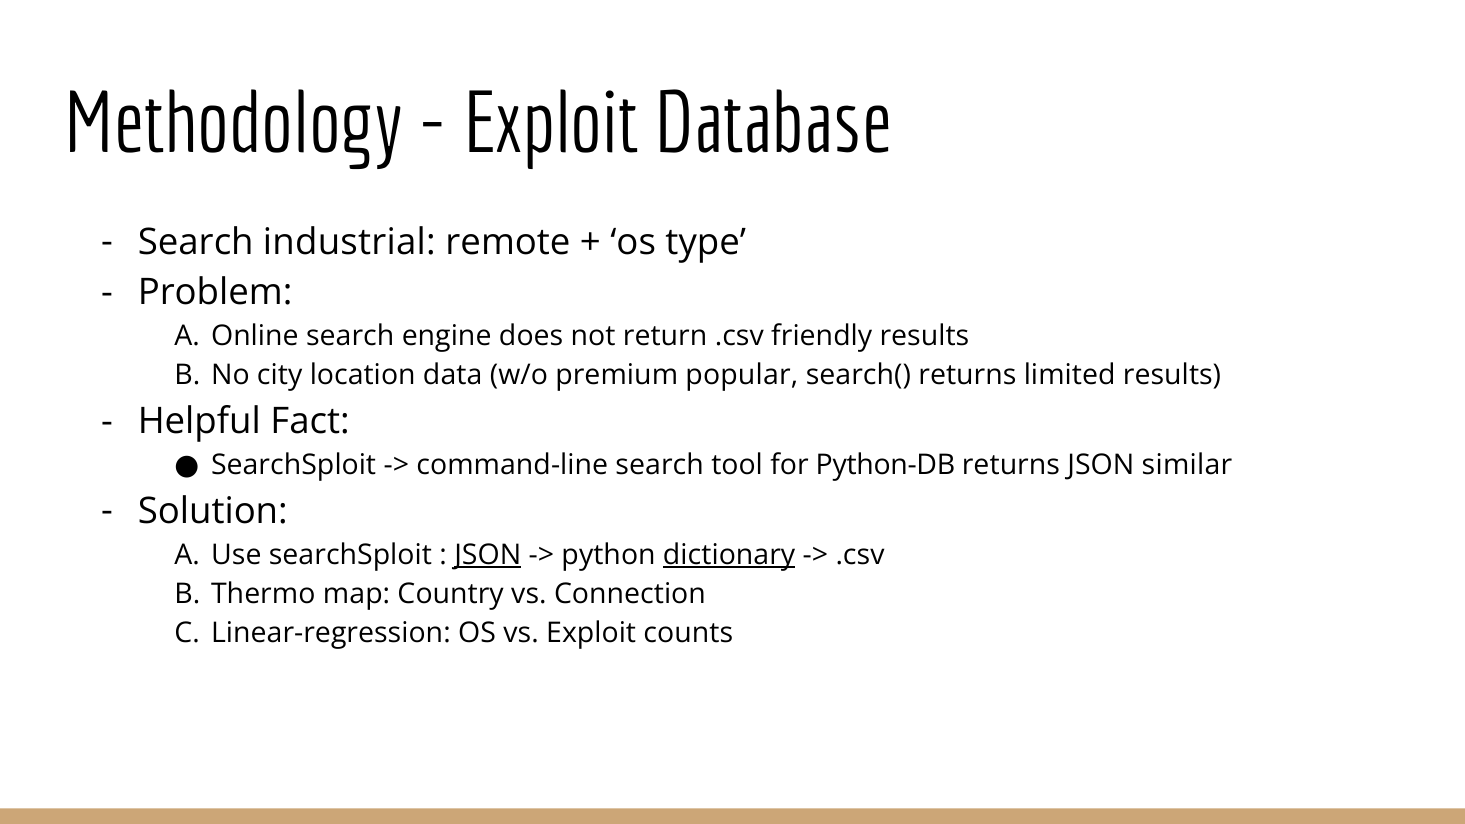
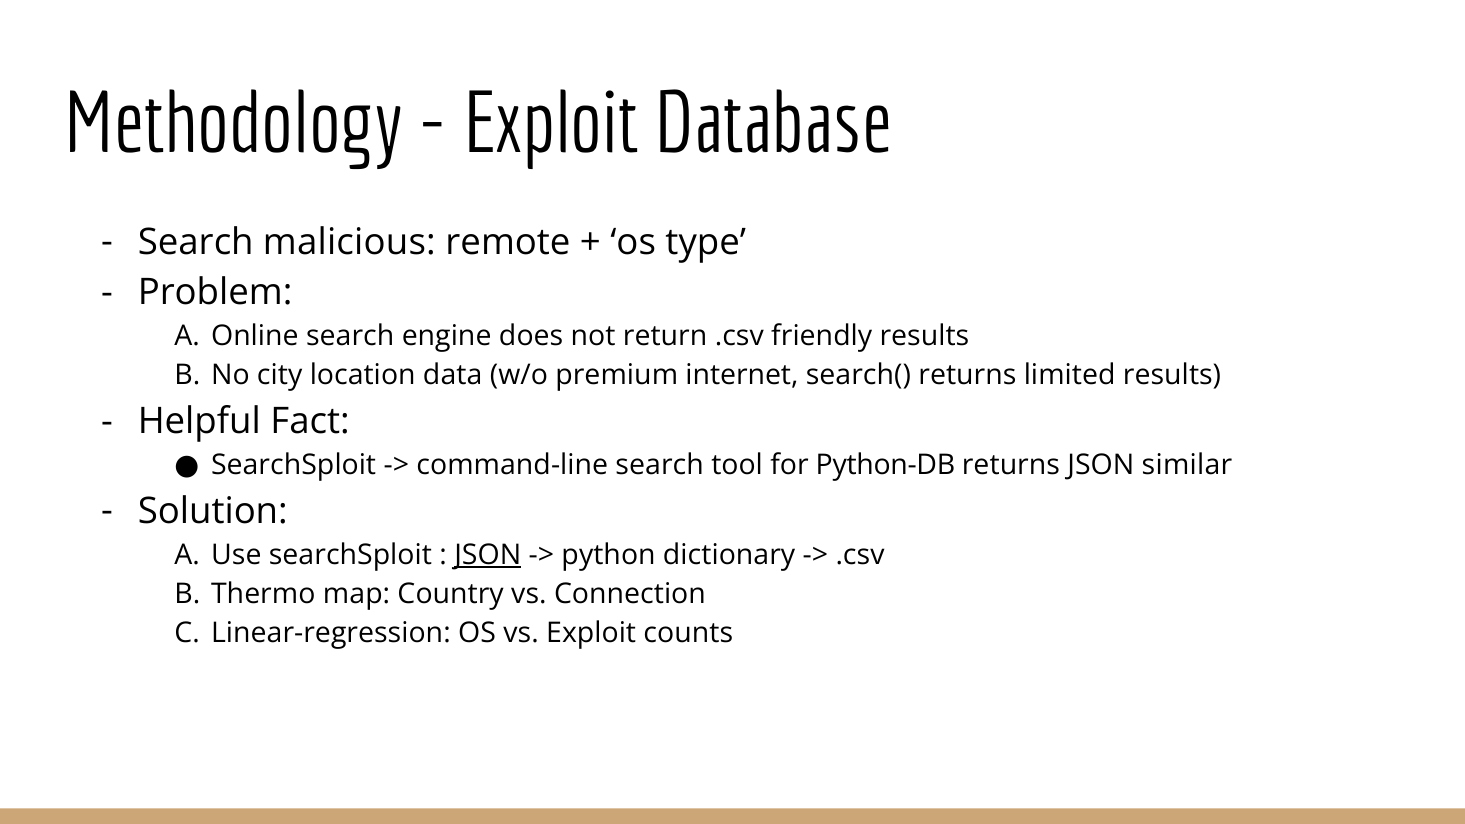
industrial: industrial -> malicious (349, 242)
popular: popular -> internet (742, 375)
dictionary underline: present -> none (729, 555)
